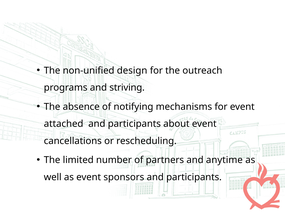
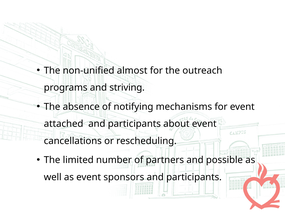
design: design -> almost (132, 70)
anytime: anytime -> possible (224, 160)
